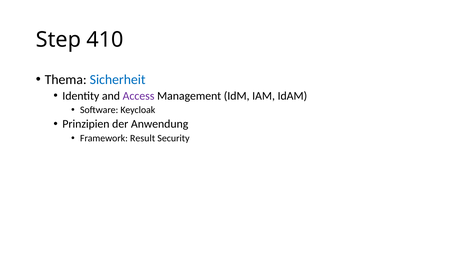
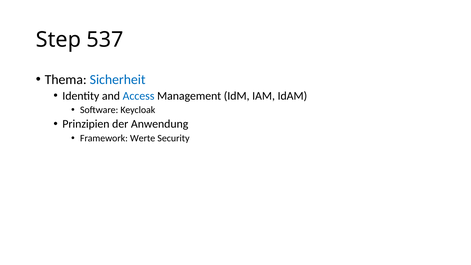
410: 410 -> 537 (105, 40)
Access colour: purple -> blue (139, 96)
Result: Result -> Werte (143, 138)
